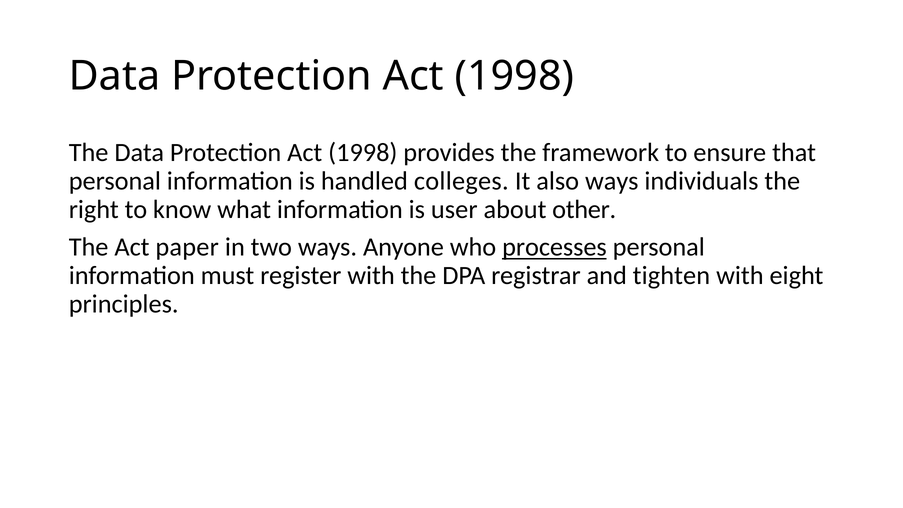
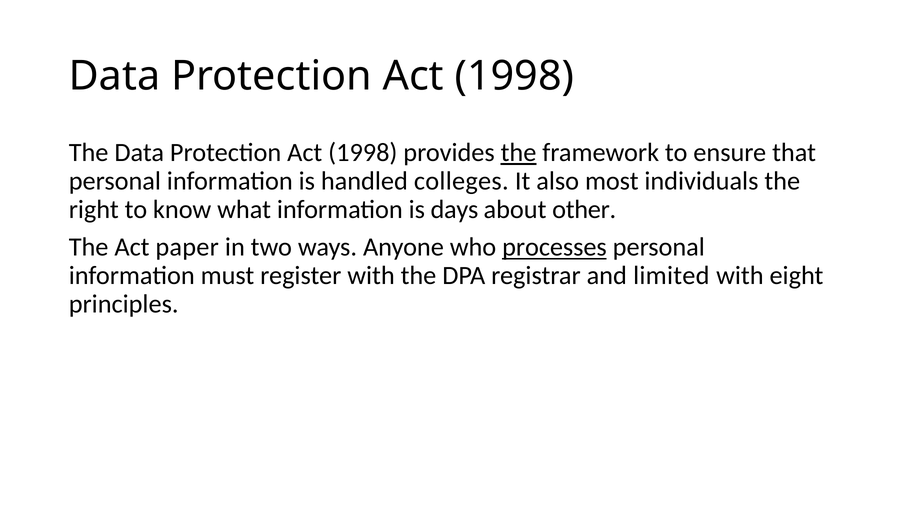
the underline: none -> present (519, 153)
also ways: ways -> most (612, 181)
user: user -> days (454, 209)
tighten: tighten -> limited (671, 276)
